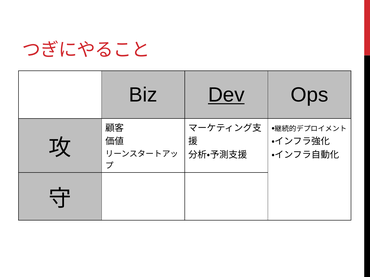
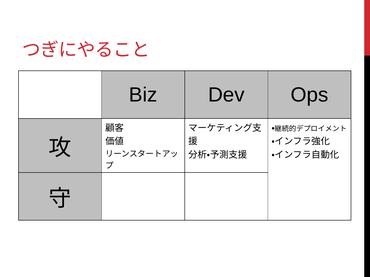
Dev underline: present -> none (226, 95)
